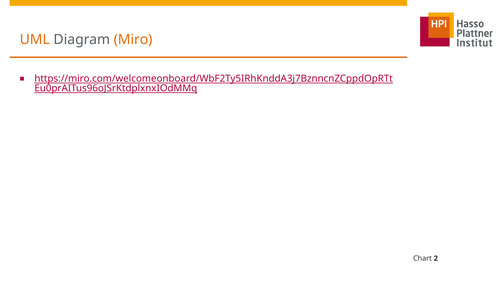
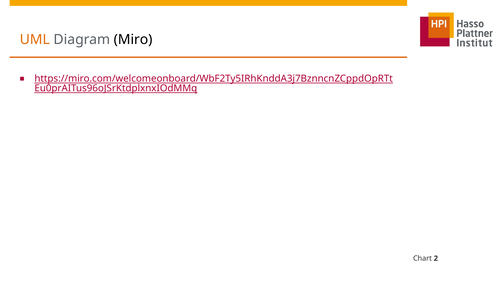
Miro colour: orange -> black (133, 40)
